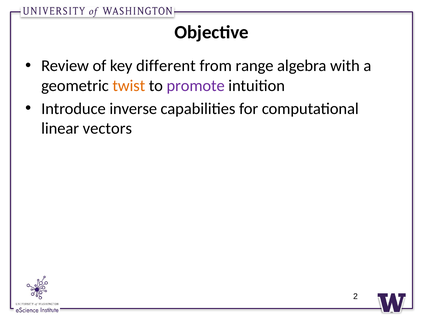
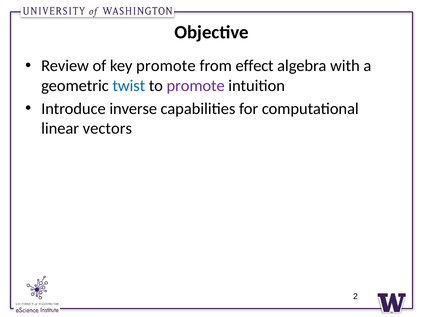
key different: different -> promote (166, 66)
range: range -> effect (255, 66)
twist colour: orange -> blue (129, 86)
